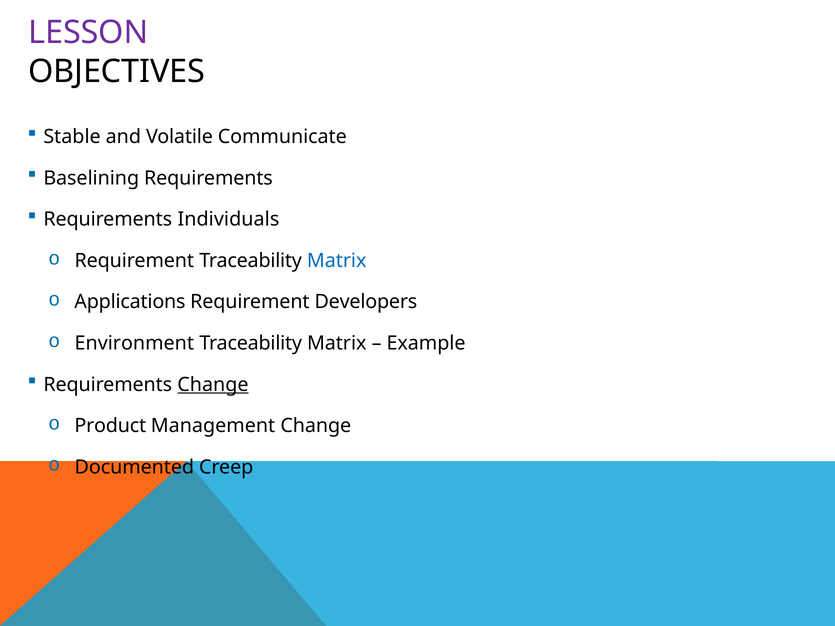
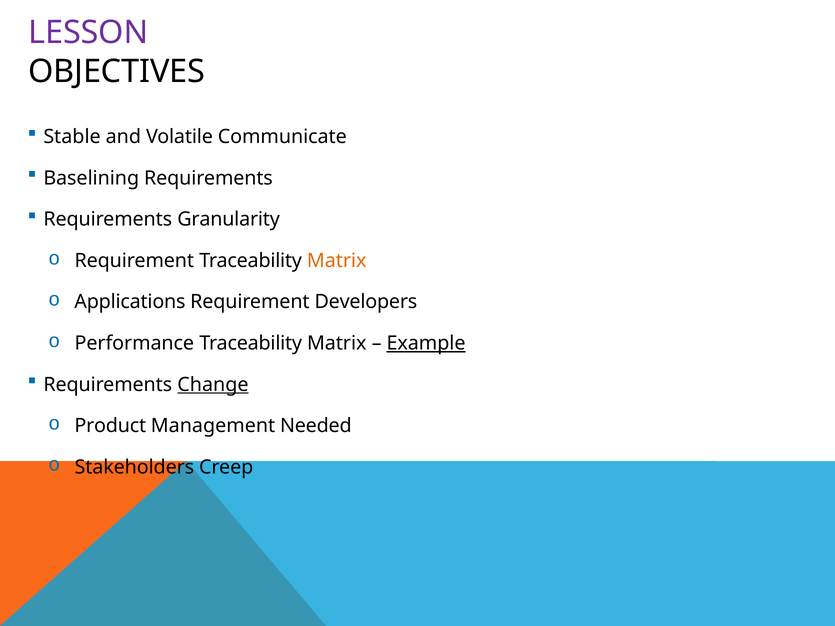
Individuals: Individuals -> Granularity (229, 219)
Matrix colour: blue -> orange (337, 261)
Environment: Environment -> Performance (134, 343)
Example underline: none -> present (426, 343)
Management Change: Change -> Needed (316, 426)
Documented: Documented -> Stakeholders (134, 467)
